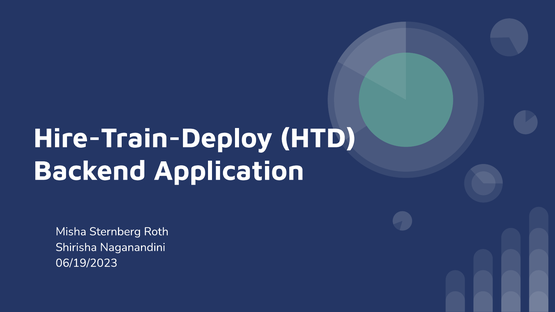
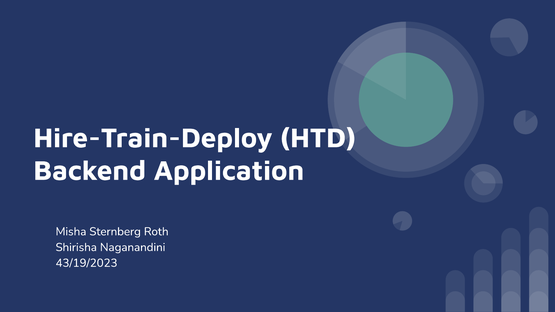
06/19/2023: 06/19/2023 -> 43/19/2023 (87, 263)
